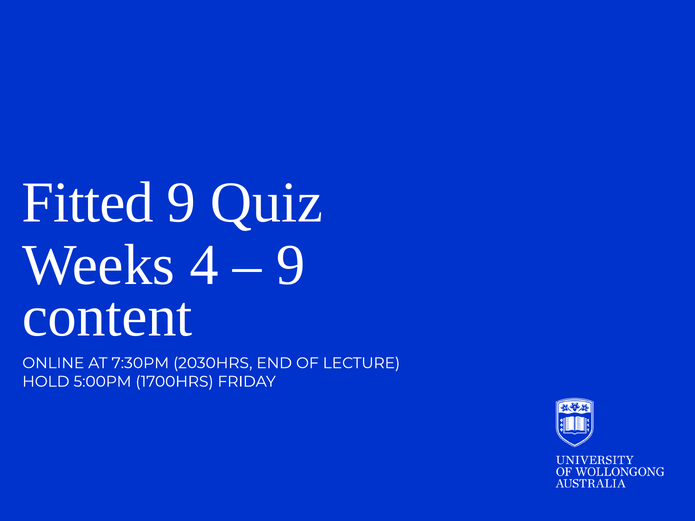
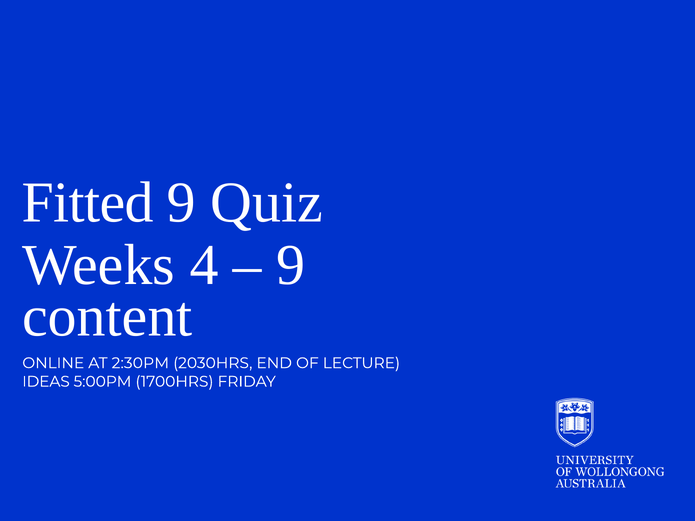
7:30PM: 7:30PM -> 2:30PM (140, 363)
HOLD: HOLD -> IDEAS (46, 382)
